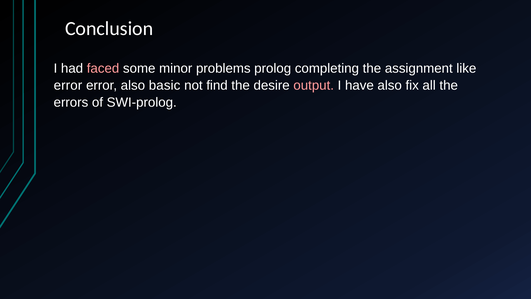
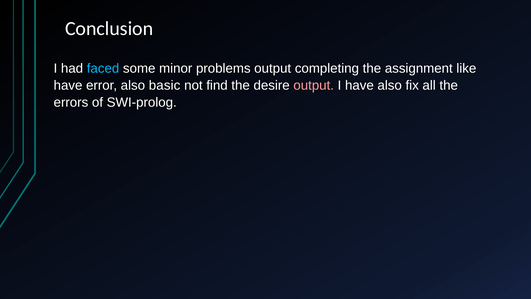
faced colour: pink -> light blue (103, 68)
problems prolog: prolog -> output (273, 68)
error: error -> have (68, 85)
